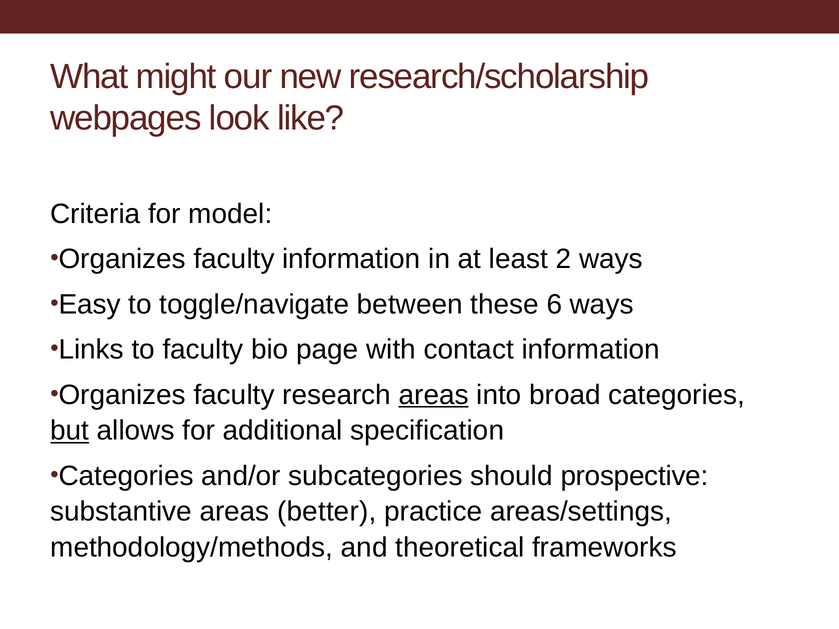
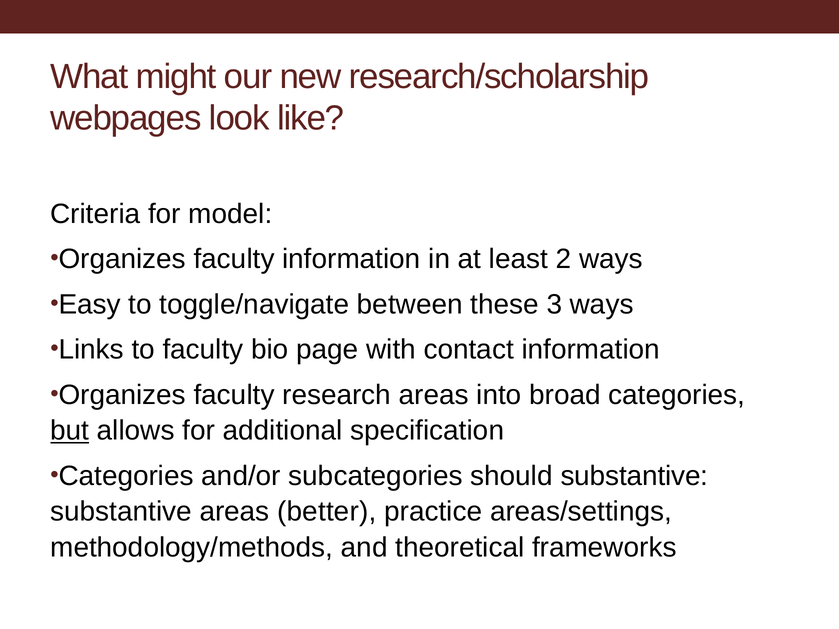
6: 6 -> 3 (554, 305)
areas underline: present -> none (434, 395)
should prospective: prospective -> substantive (634, 476)
